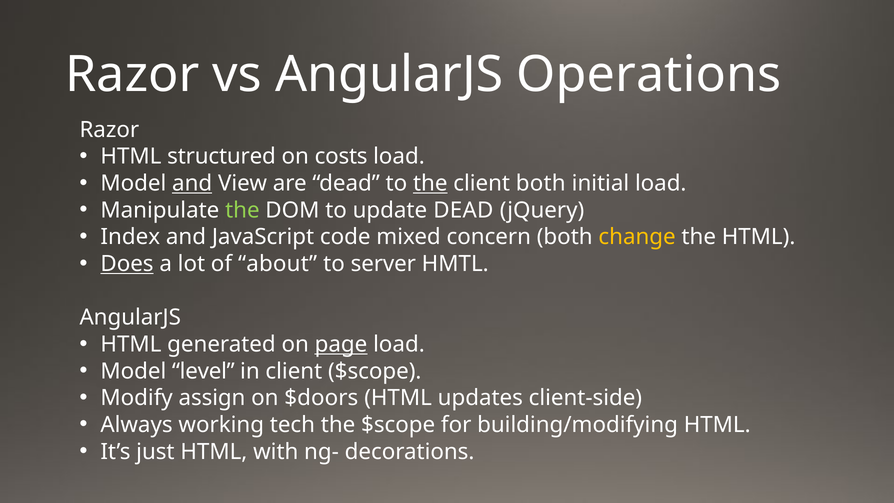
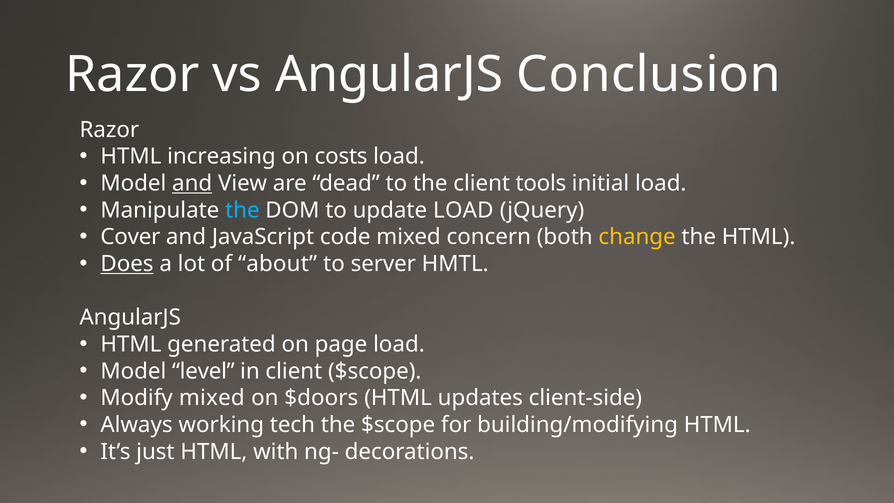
Operations: Operations -> Conclusion (649, 74)
structured: structured -> increasing (221, 157)
the underline: present -> none (430, 183)
client both: both -> tools (541, 183)
the colour: light green -> light blue (242, 210)
update DEAD: DEAD -> LOAD (463, 210)
Index: Index -> Cover (130, 237)
page underline: present -> none (341, 344)
Modify assign: assign -> mixed (212, 398)
